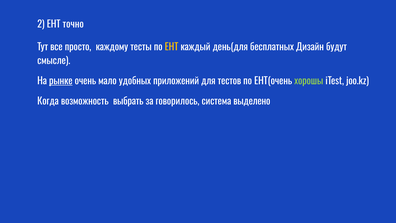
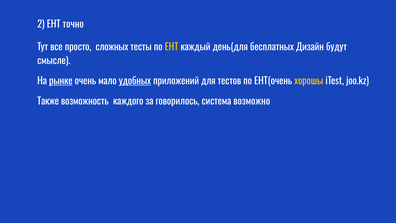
каждому: каждому -> сложных (112, 47)
удобных underline: none -> present (135, 81)
хорошы colour: light green -> yellow (309, 81)
Когда: Когда -> Также (48, 101)
выбрать: выбрать -> каждого (128, 101)
выделено: выделено -> возможно (252, 101)
